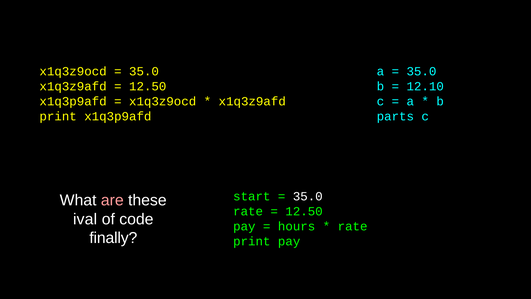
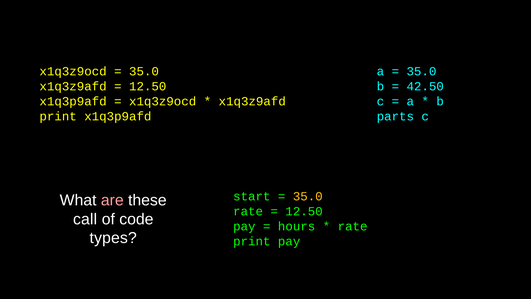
12.10: 12.10 -> 42.50 (425, 86)
35.0 colour: white -> yellow (308, 196)
ival: ival -> call (85, 219)
finally: finally -> types (113, 238)
